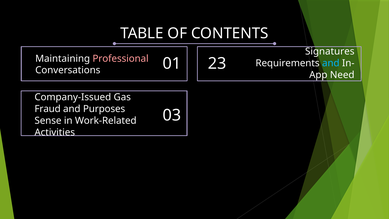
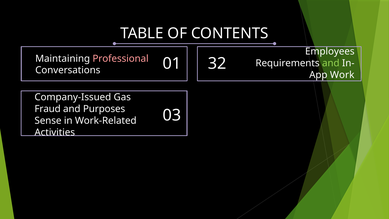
Signatures: Signatures -> Employees (330, 51)
and colour: light blue -> light green (331, 63)
23: 23 -> 32 (217, 64)
Need: Need -> Work (342, 75)
